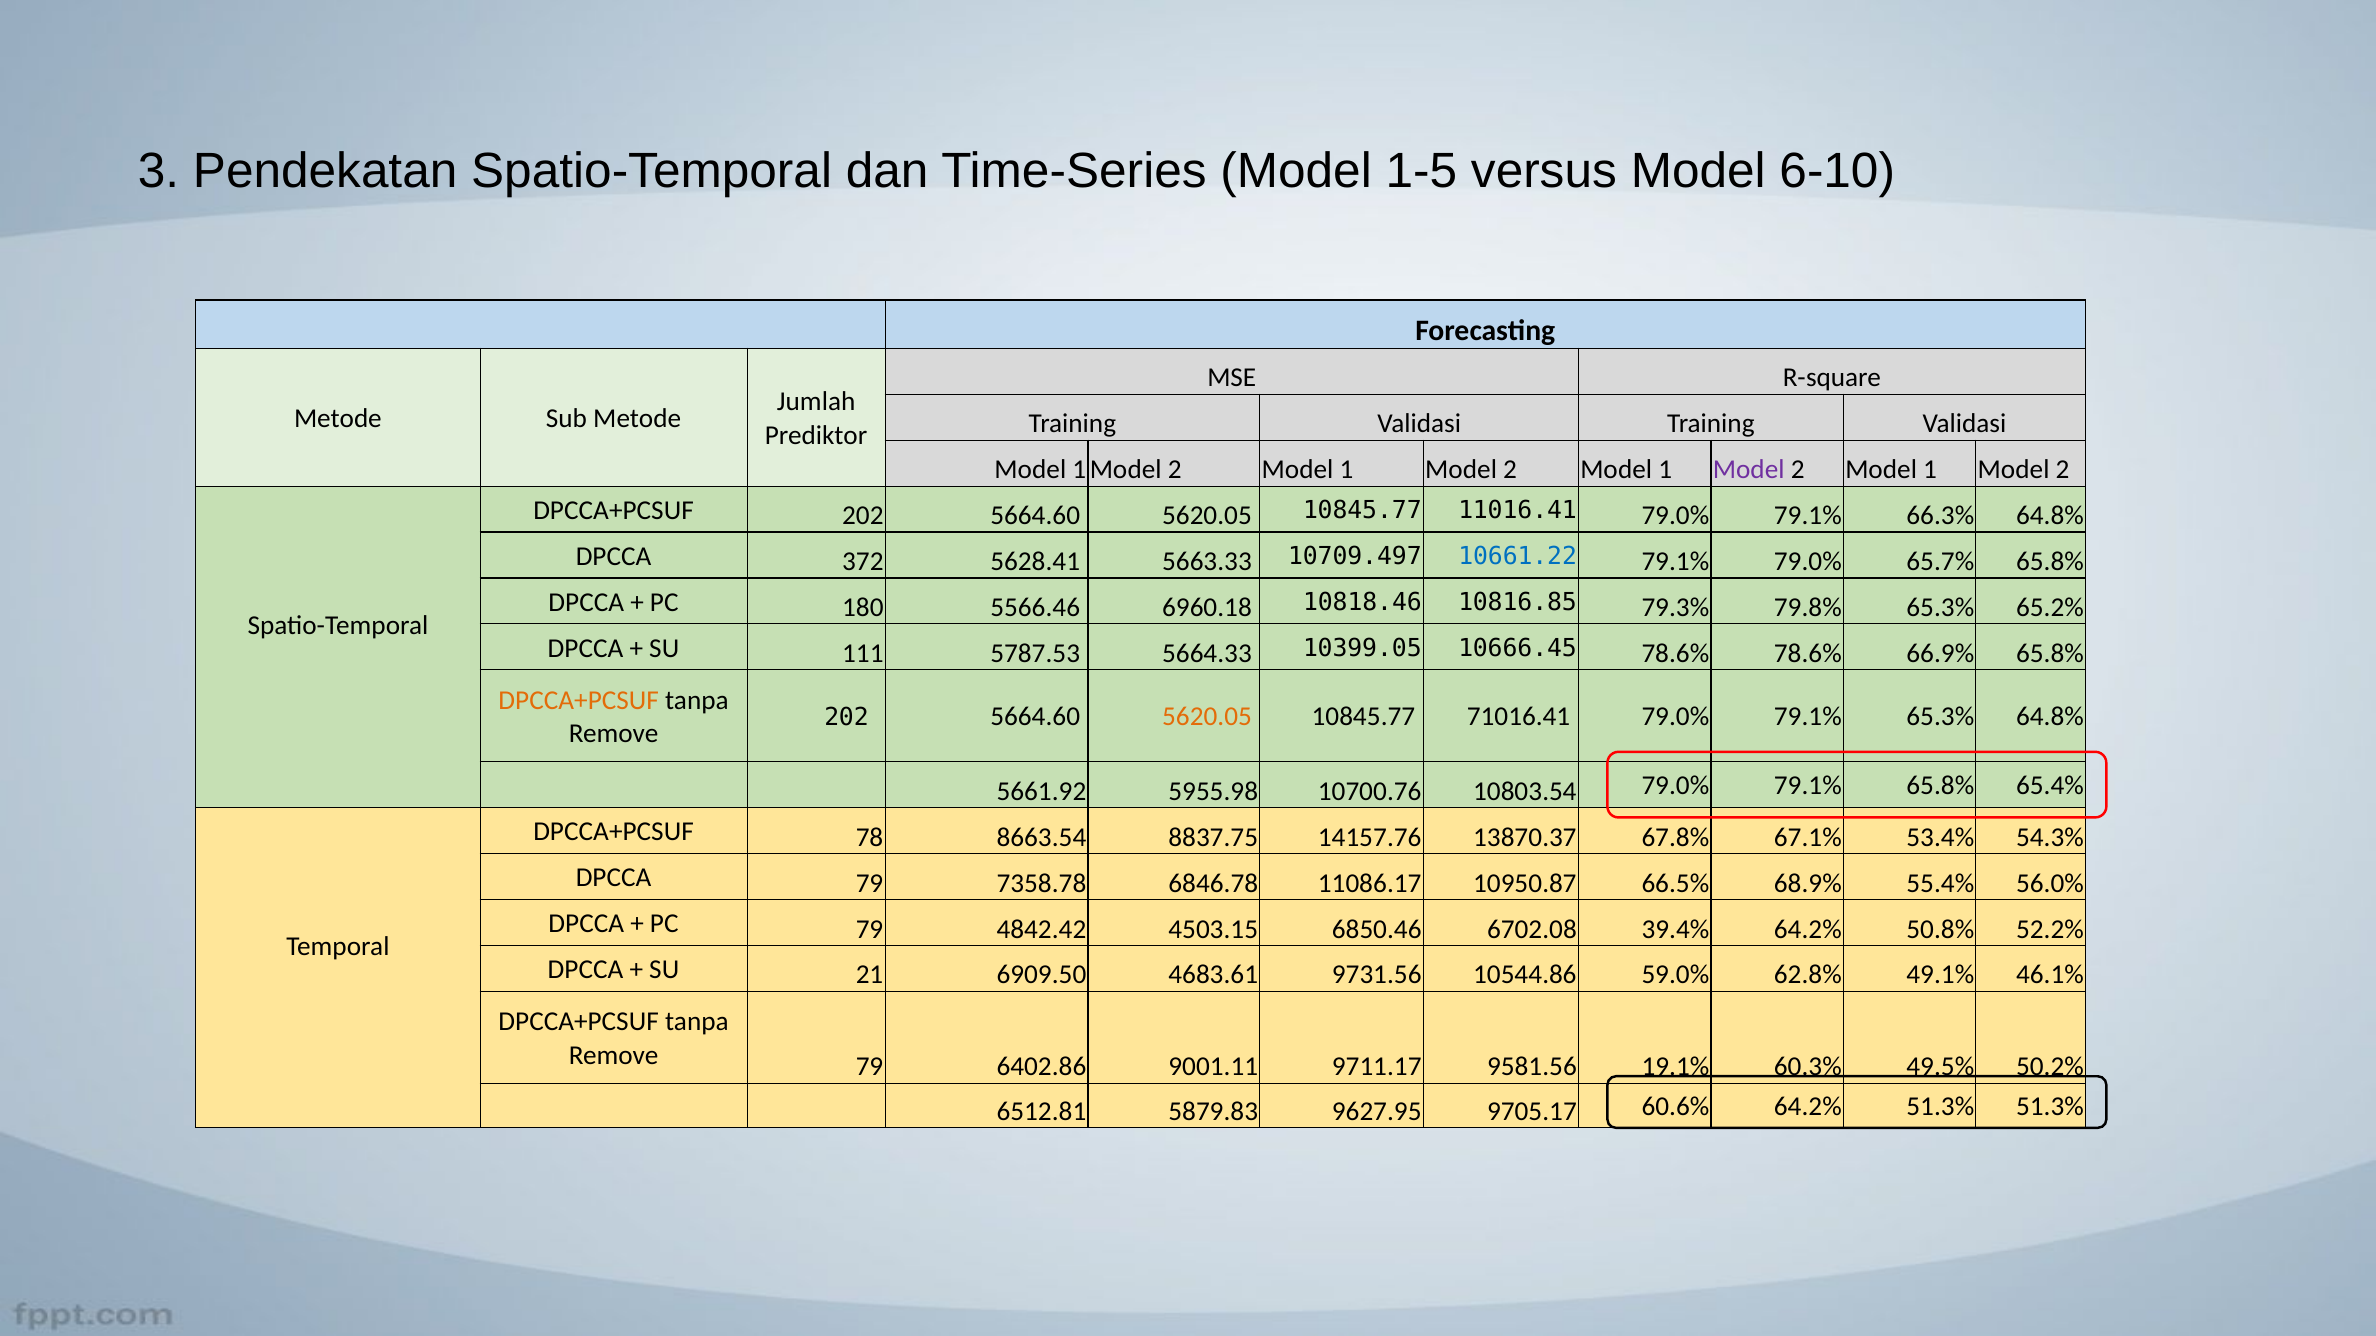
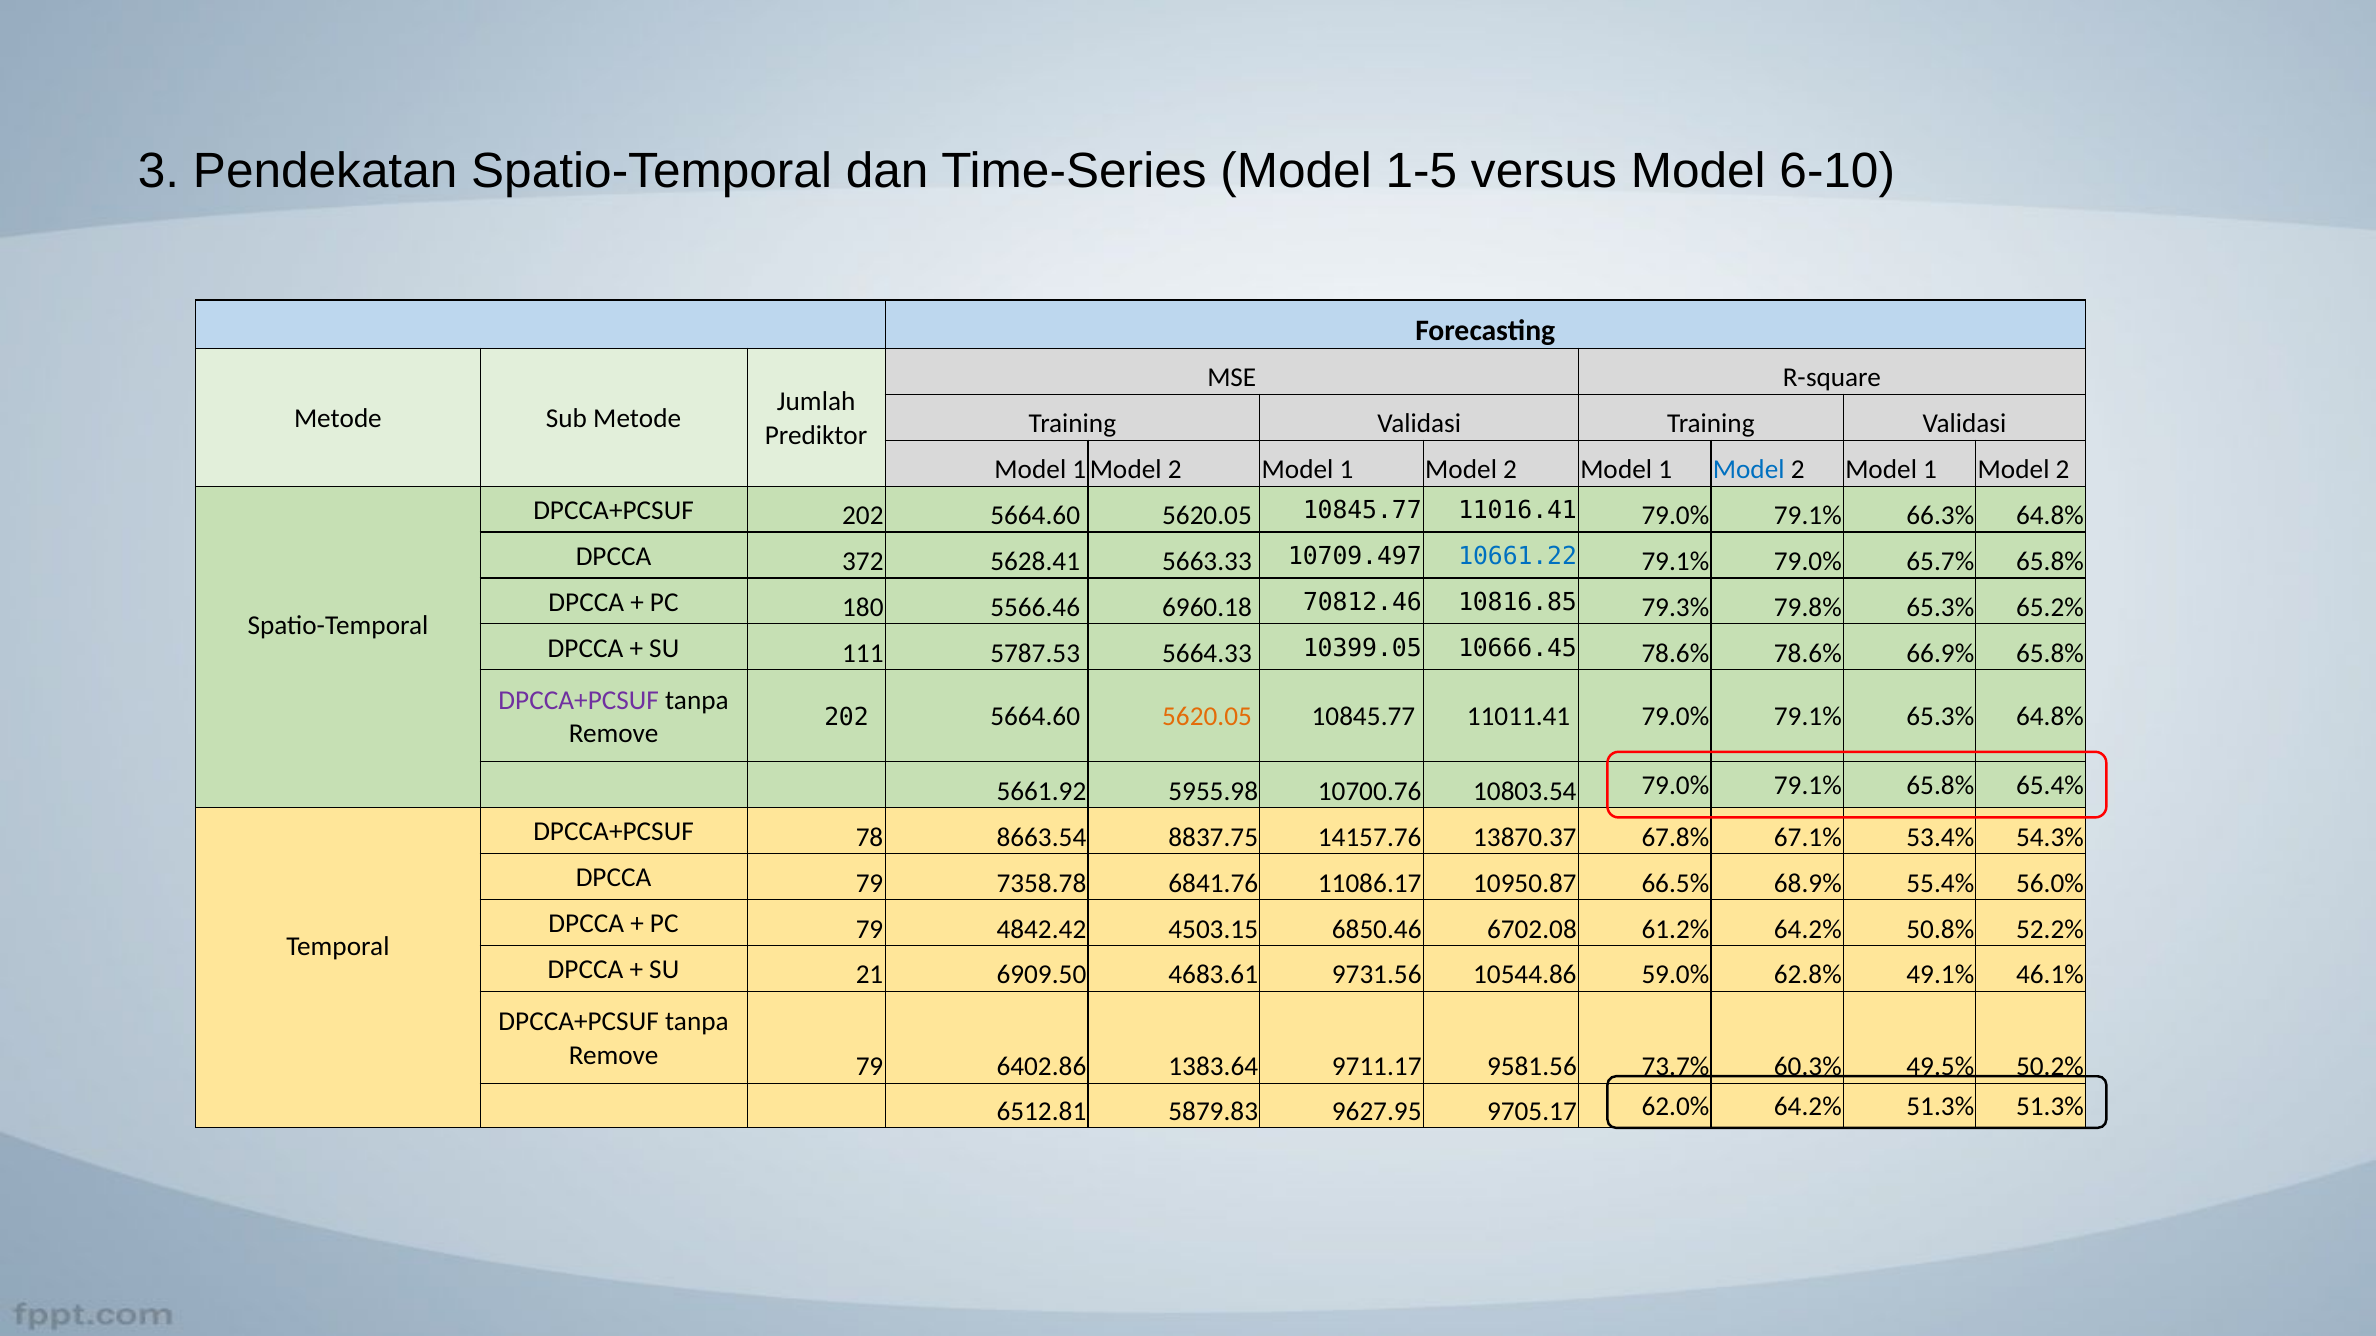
Model colour: purple -> blue (1749, 470)
10818.46: 10818.46 -> 70812.46 (1362, 602)
DPCCA+PCSUF colour: orange -> purple (579, 701)
71016.41: 71016.41 -> 11011.41 (1519, 717)
6846.78: 6846.78 -> 6841.76 (1213, 883)
39.4%: 39.4% -> 61.2% (1675, 929)
9001.11: 9001.11 -> 1383.64 (1213, 1067)
19.1%: 19.1% -> 73.7% (1675, 1067)
60.6%: 60.6% -> 62.0% (1675, 1107)
